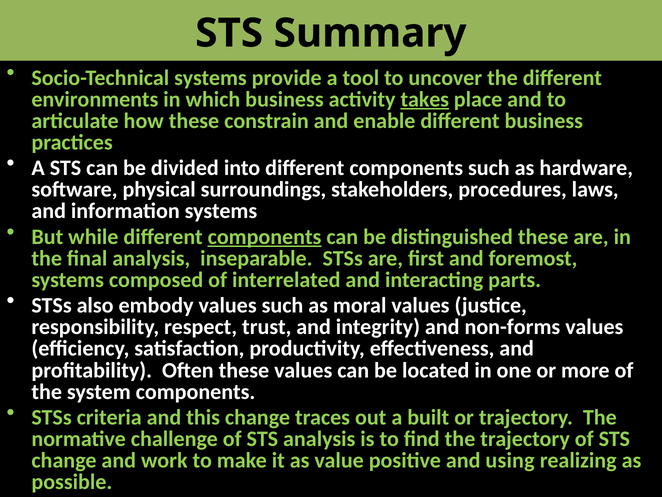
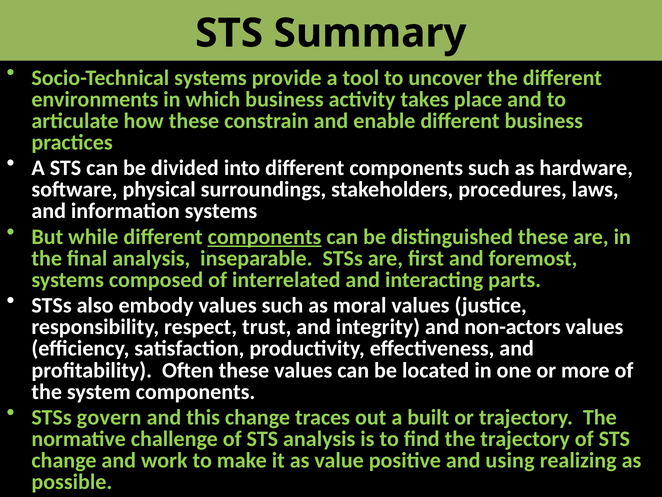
takes underline: present -> none (425, 99)
non-forms: non-forms -> non-actors (513, 327)
criteria: criteria -> govern (109, 417)
